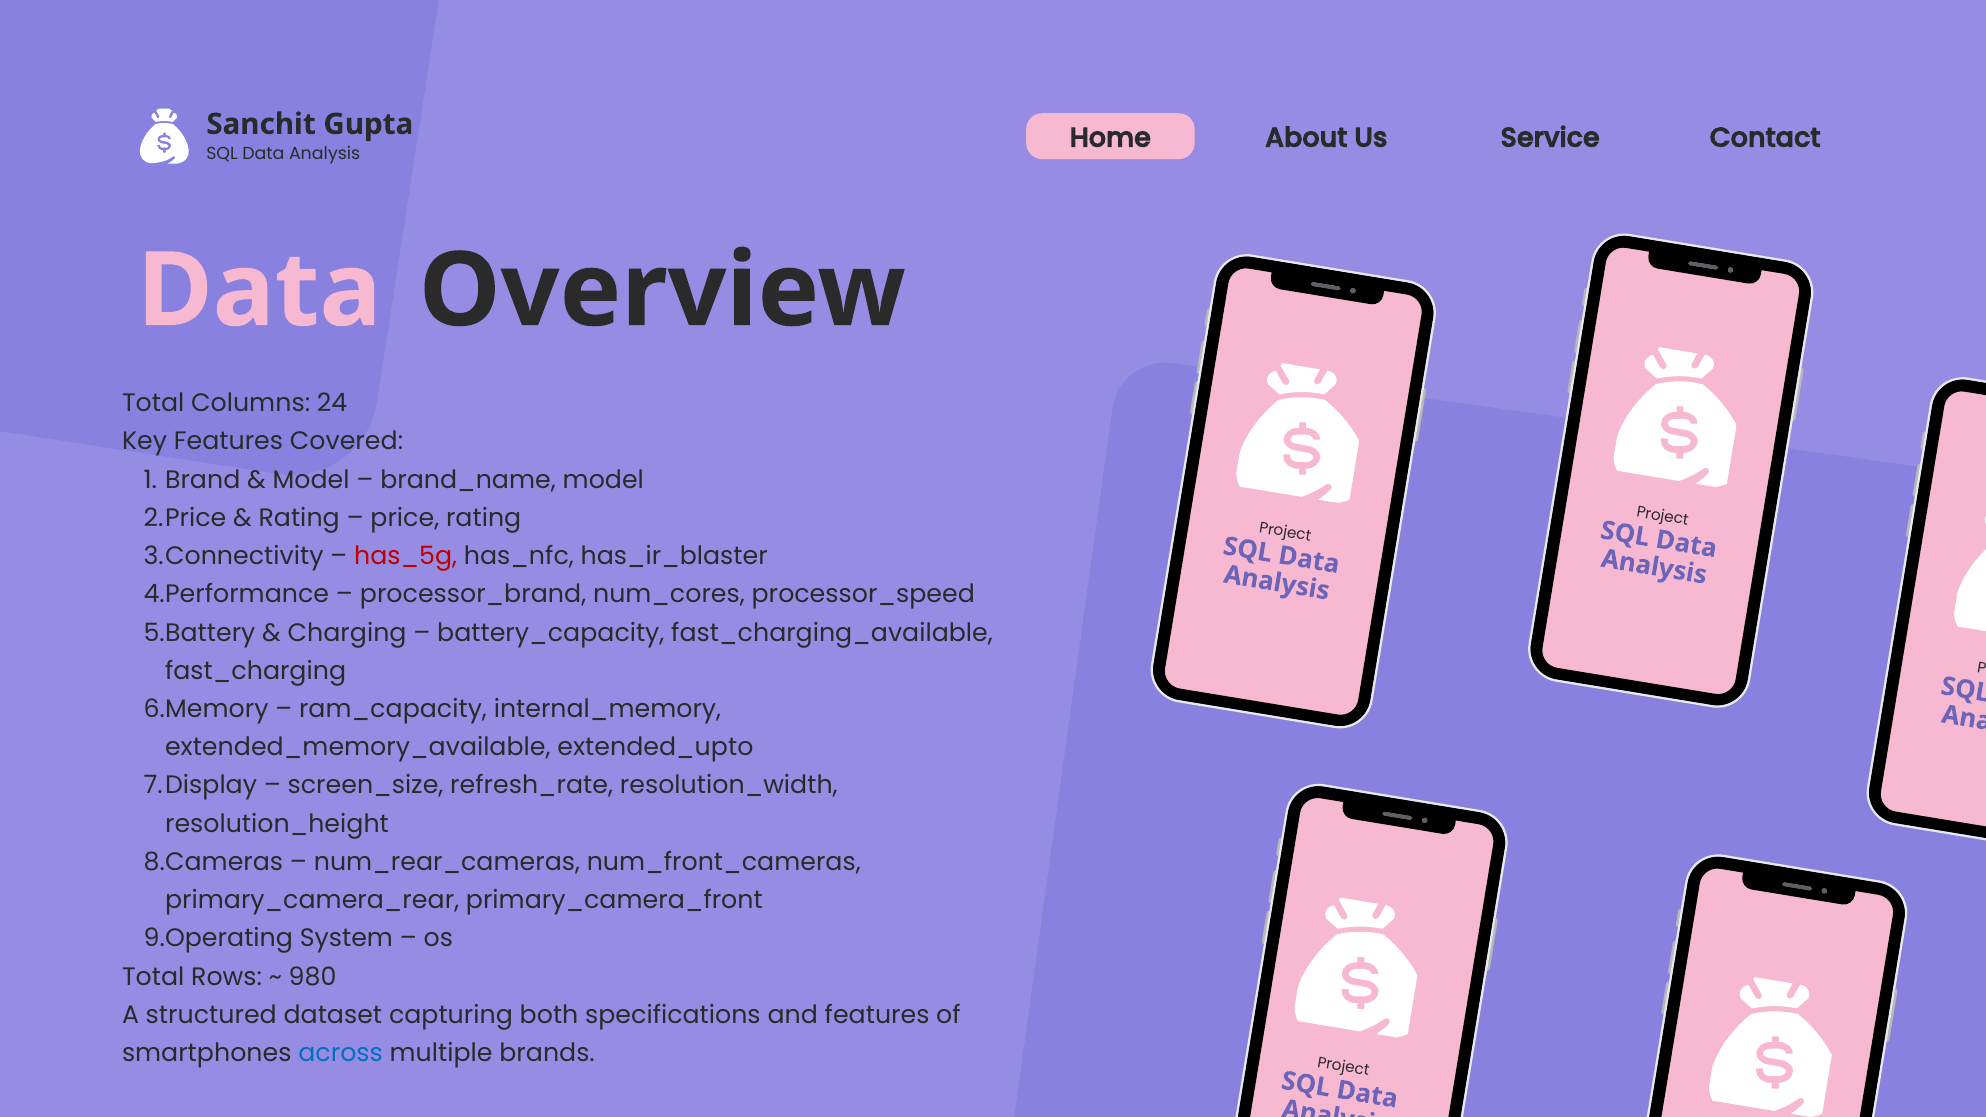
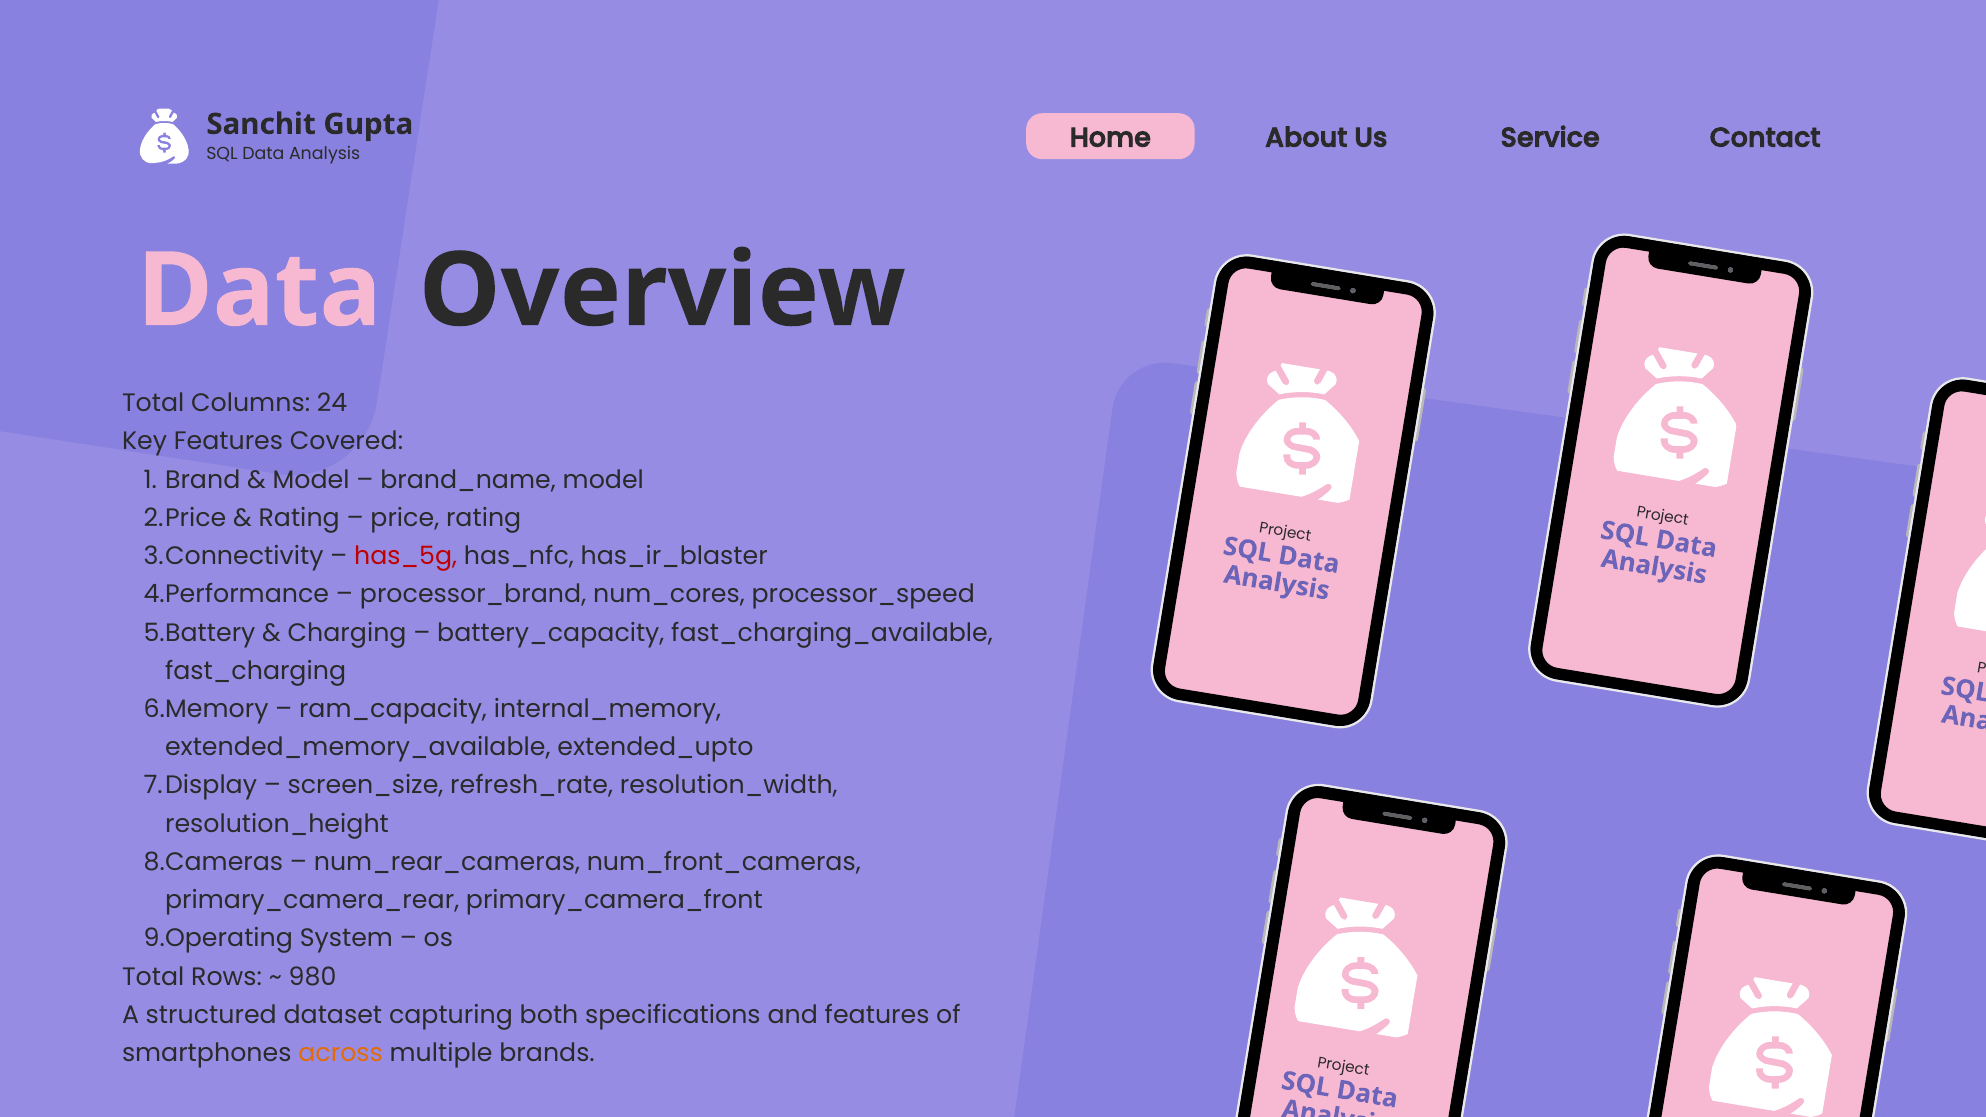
across colour: blue -> orange (341, 1053)
